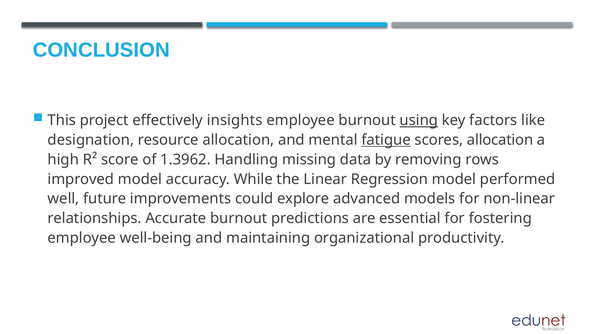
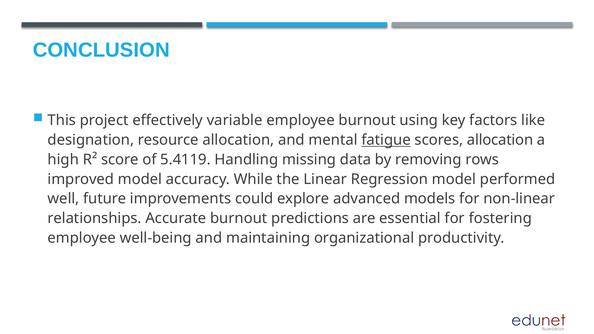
insights: insights -> variable (235, 120)
using underline: present -> none (419, 120)
1.3962: 1.3962 -> 5.4119 (186, 160)
